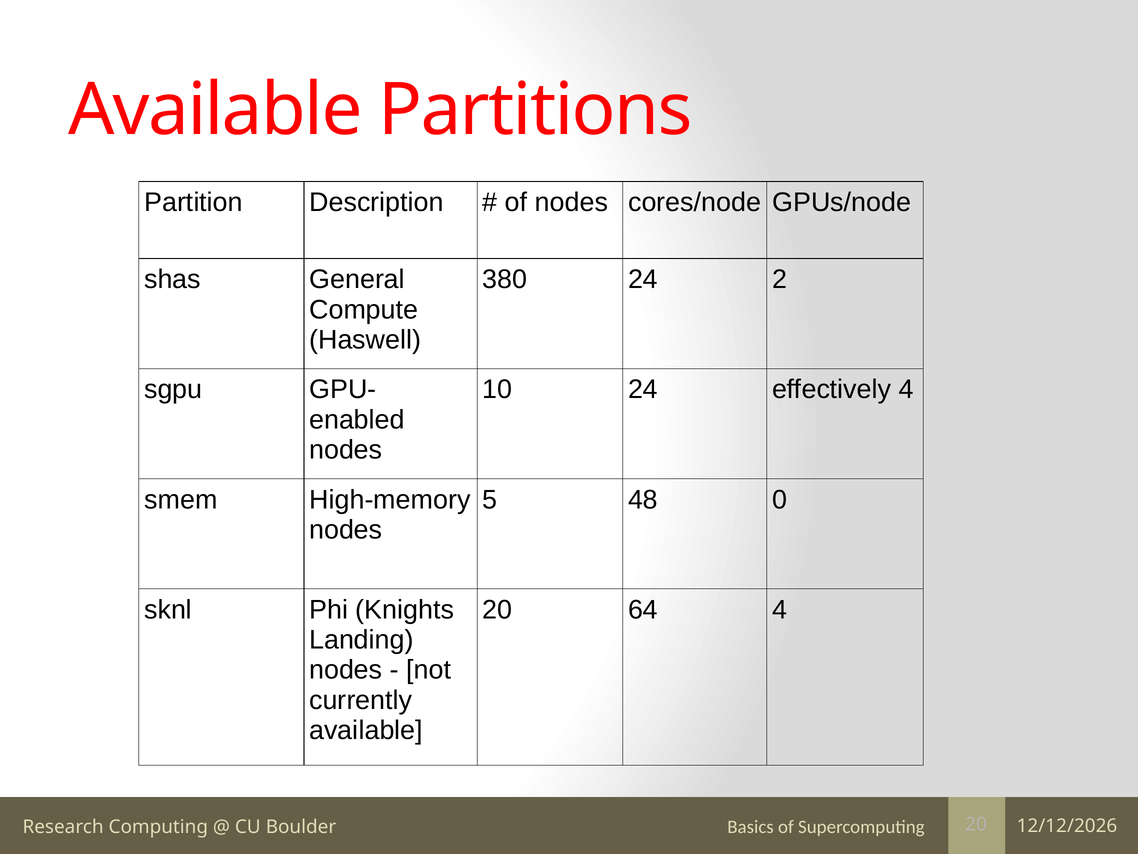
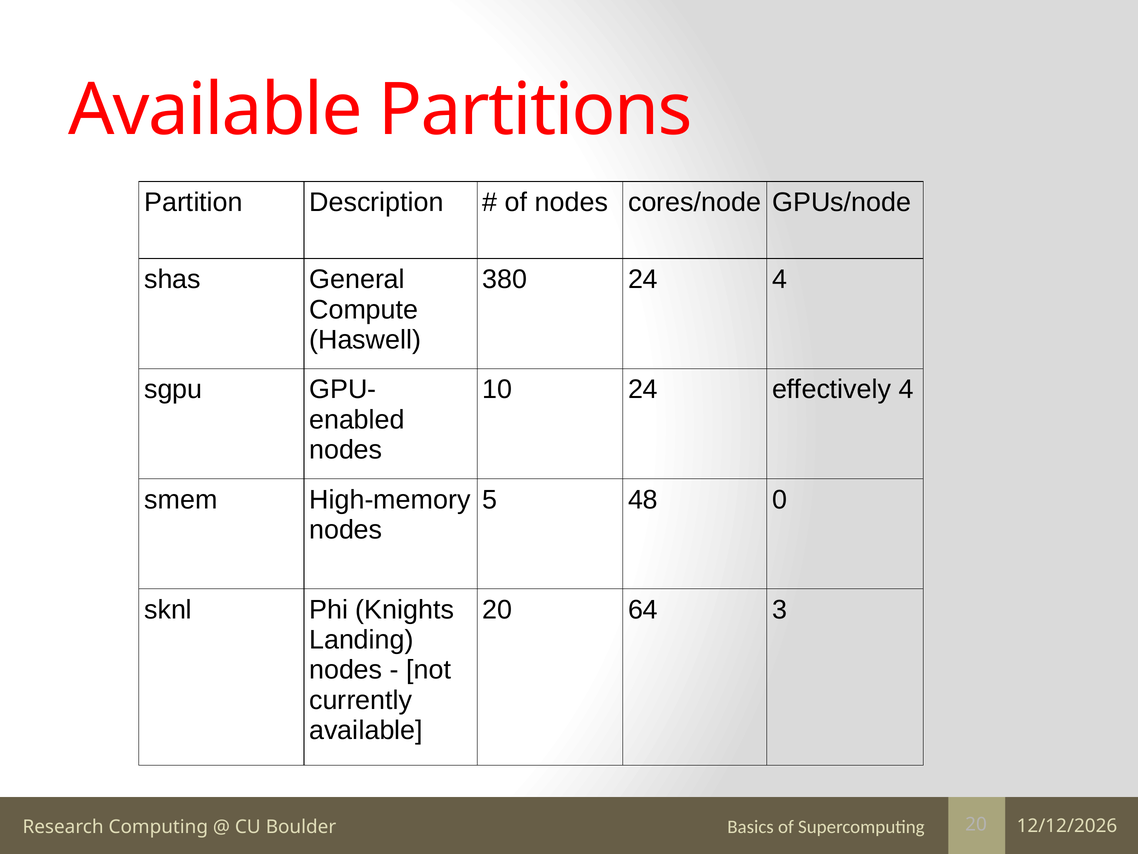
24 2: 2 -> 4 (780, 279)
64 4: 4 -> 3 (780, 609)
